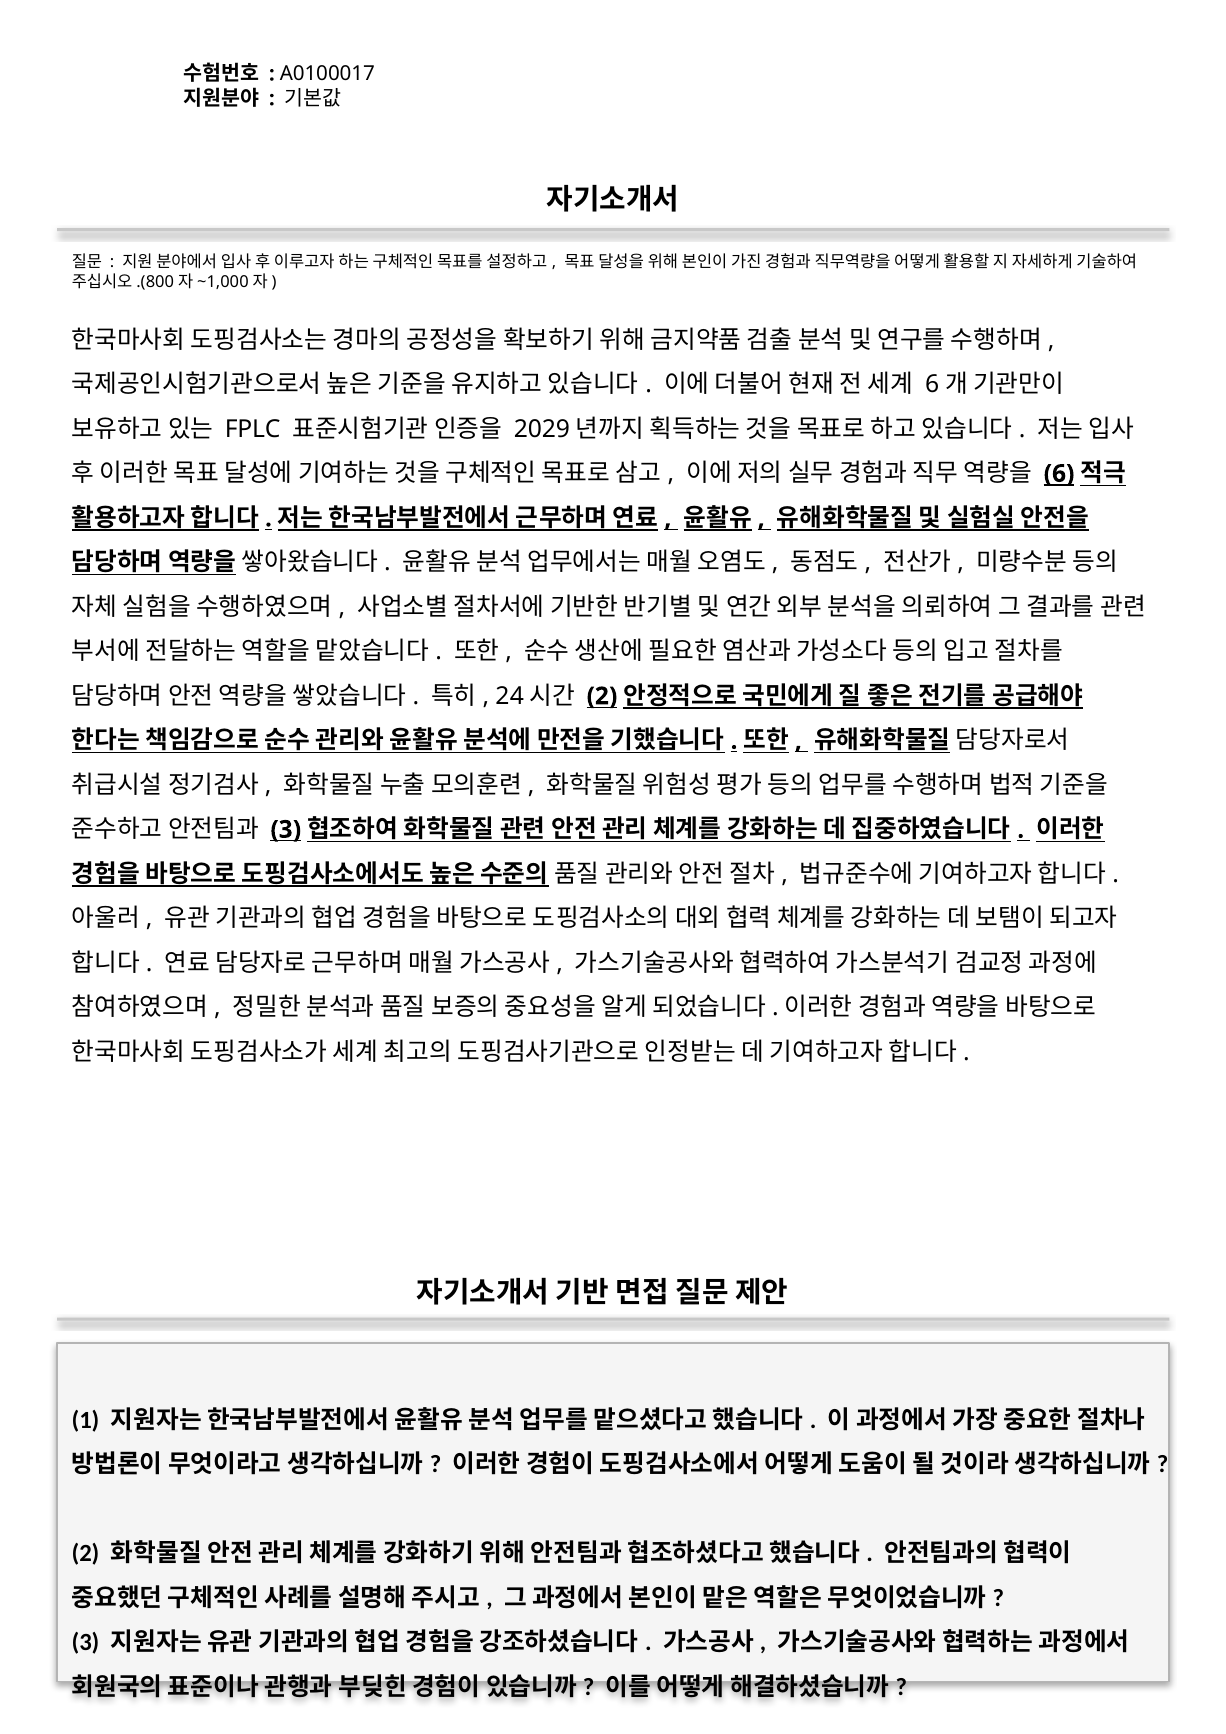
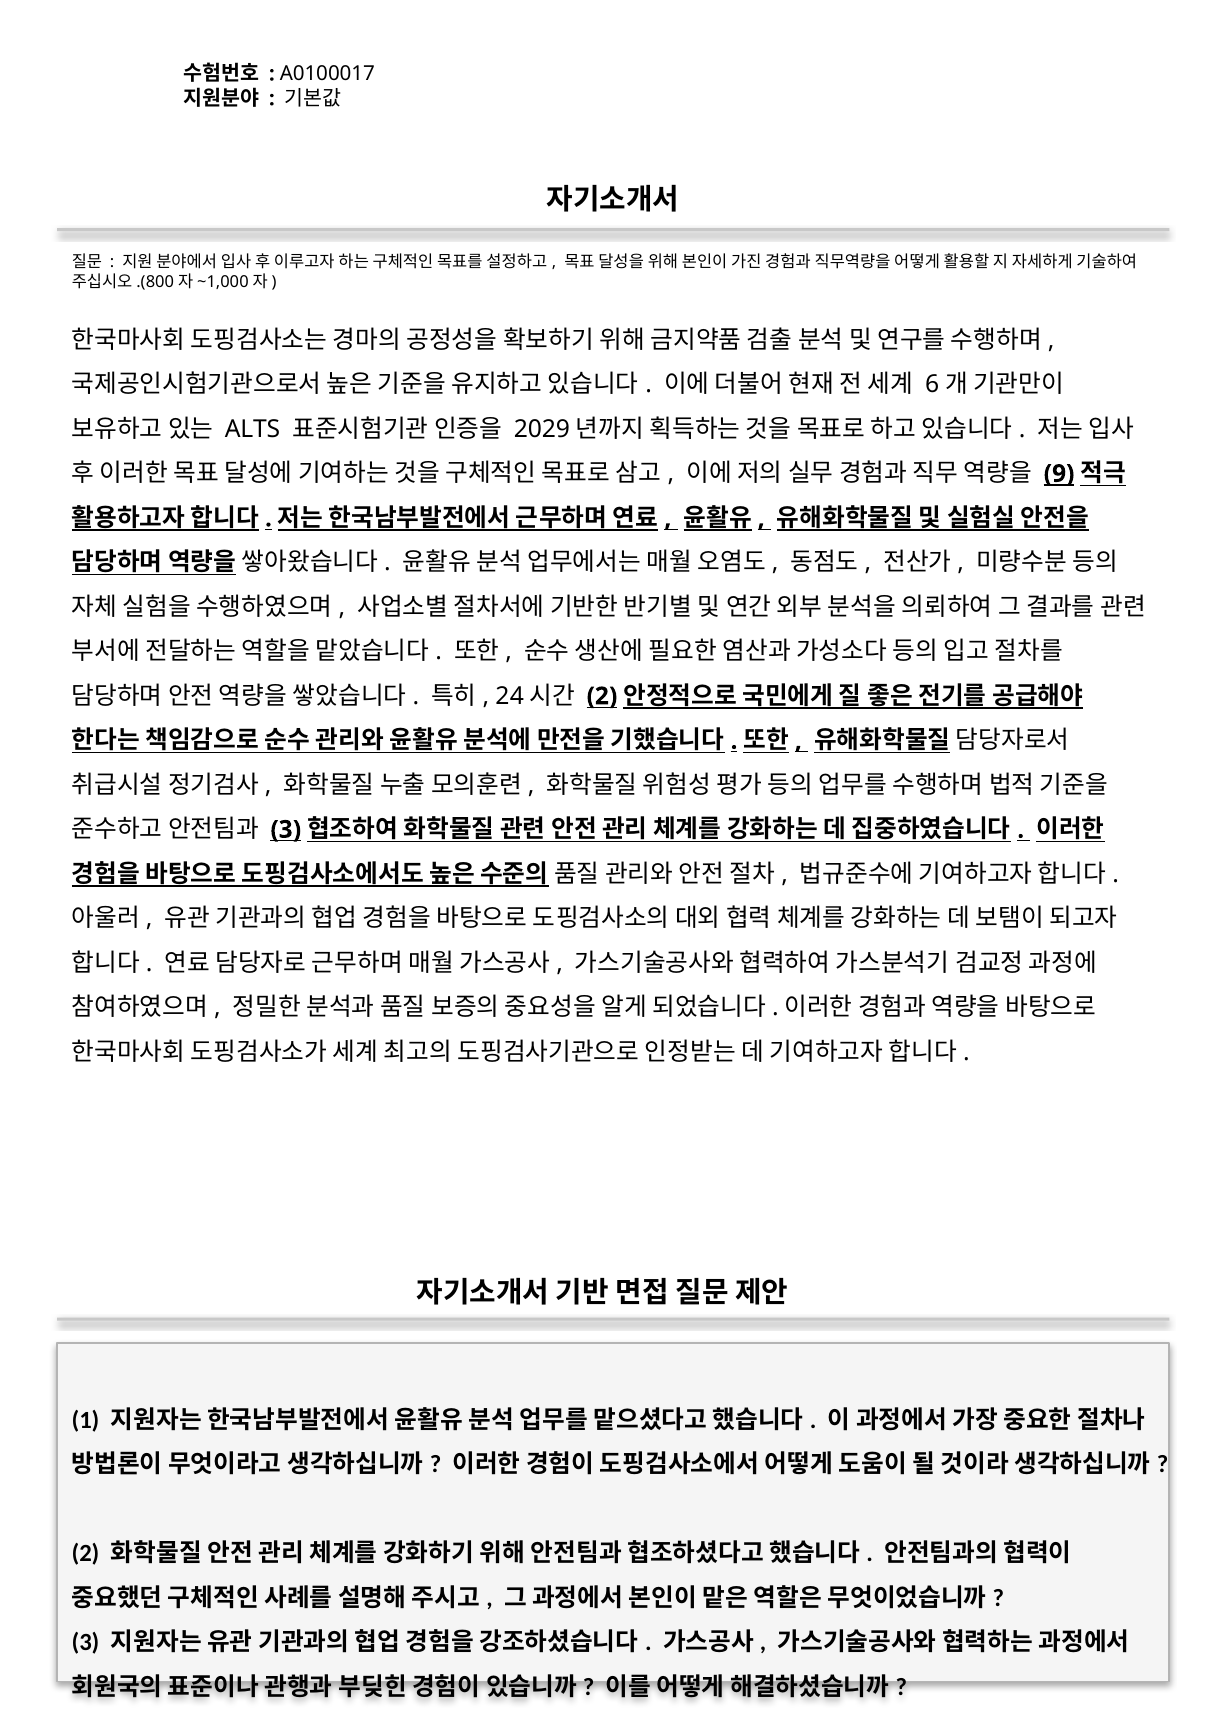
FPLC: FPLC -> ALTS (253, 429)
6: 6 -> 9 (1059, 474)
